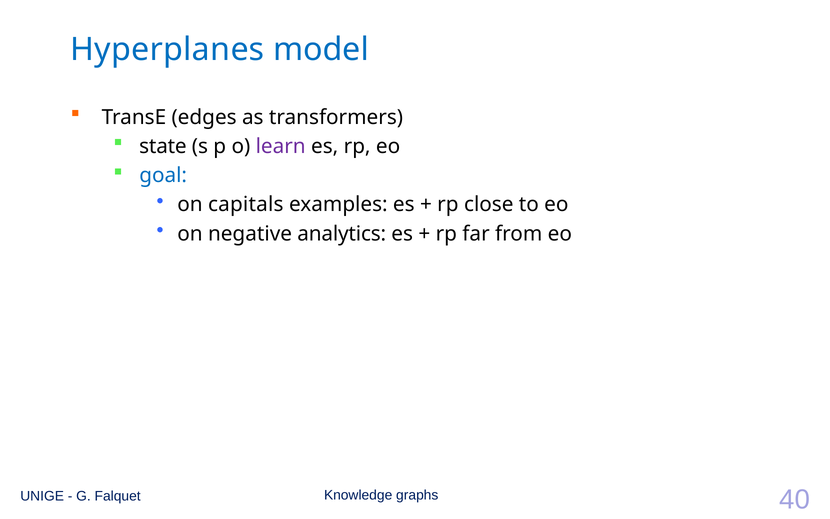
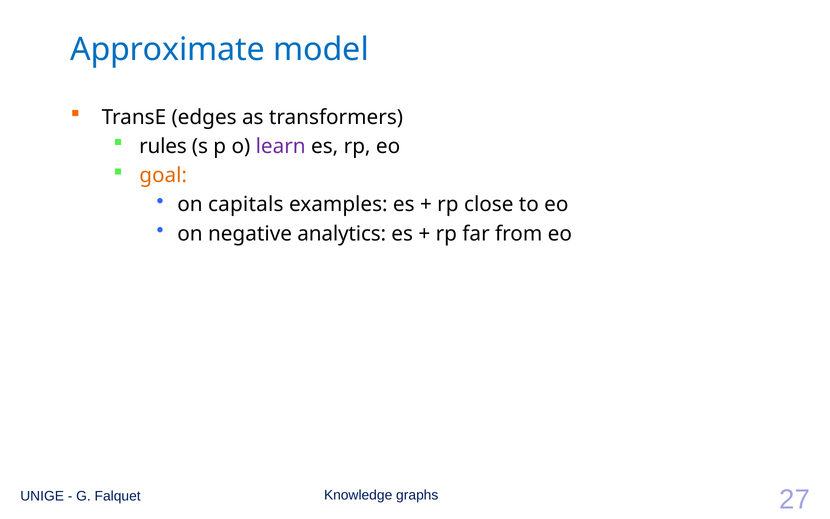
Hyperplanes: Hyperplanes -> Approximate (168, 49)
state: state -> rules (163, 146)
goal colour: blue -> orange (163, 175)
40: 40 -> 27 (795, 499)
